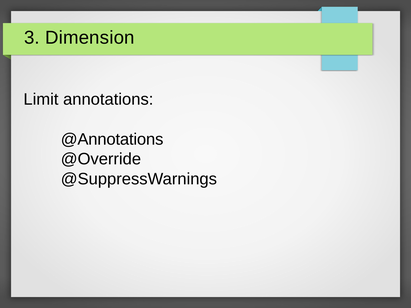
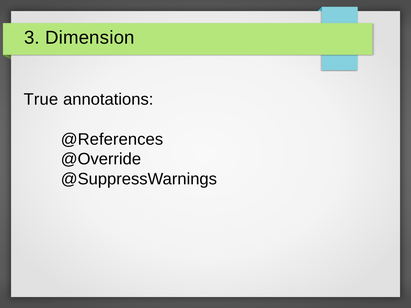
Limit: Limit -> True (41, 100)
@Annotations: @Annotations -> @References (112, 139)
